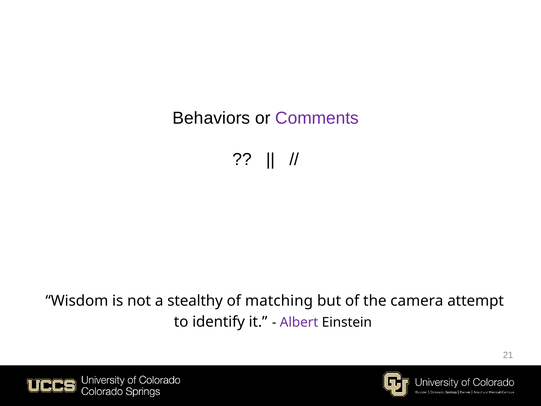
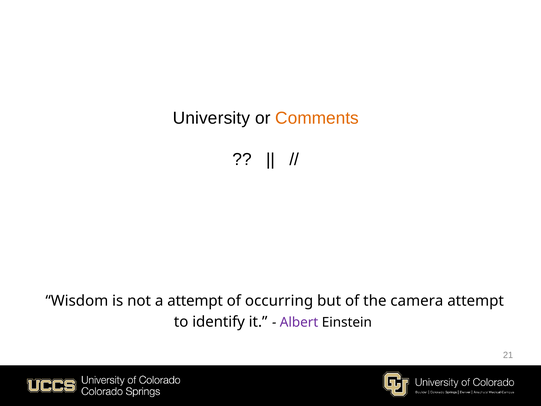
Behaviors: Behaviors -> University (211, 118)
Comments colour: purple -> orange (317, 118)
a stealthy: stealthy -> attempt (195, 301)
matching: matching -> occurring (279, 301)
